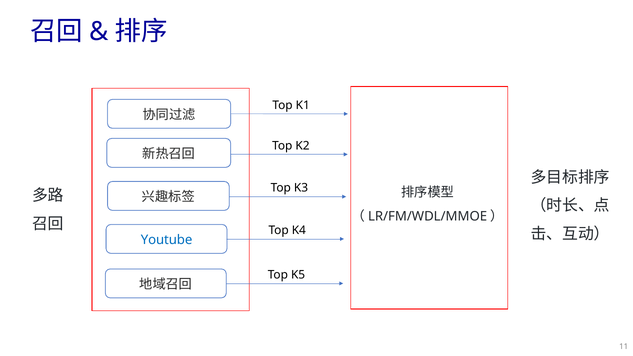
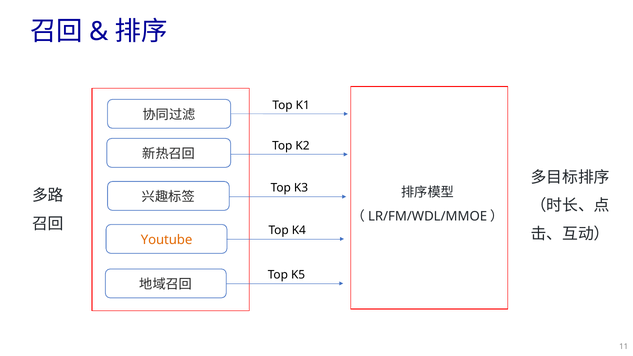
Youtube colour: blue -> orange (167, 240)
